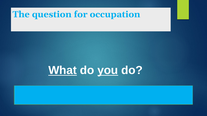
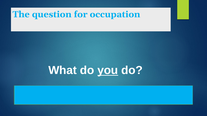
What underline: present -> none (63, 71)
